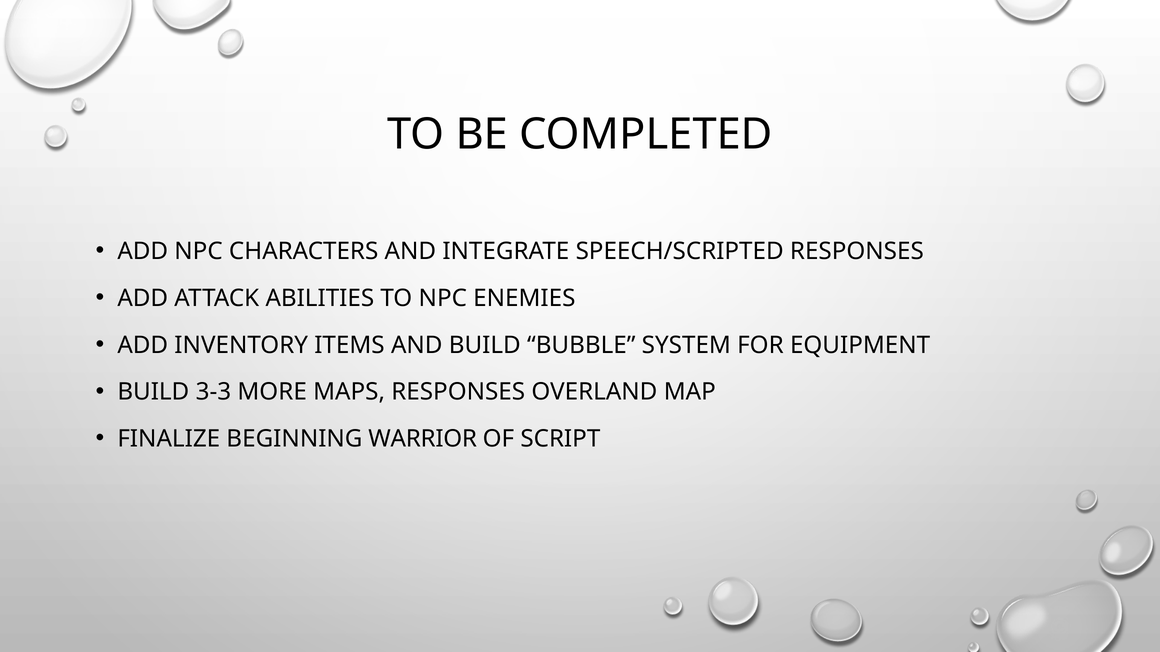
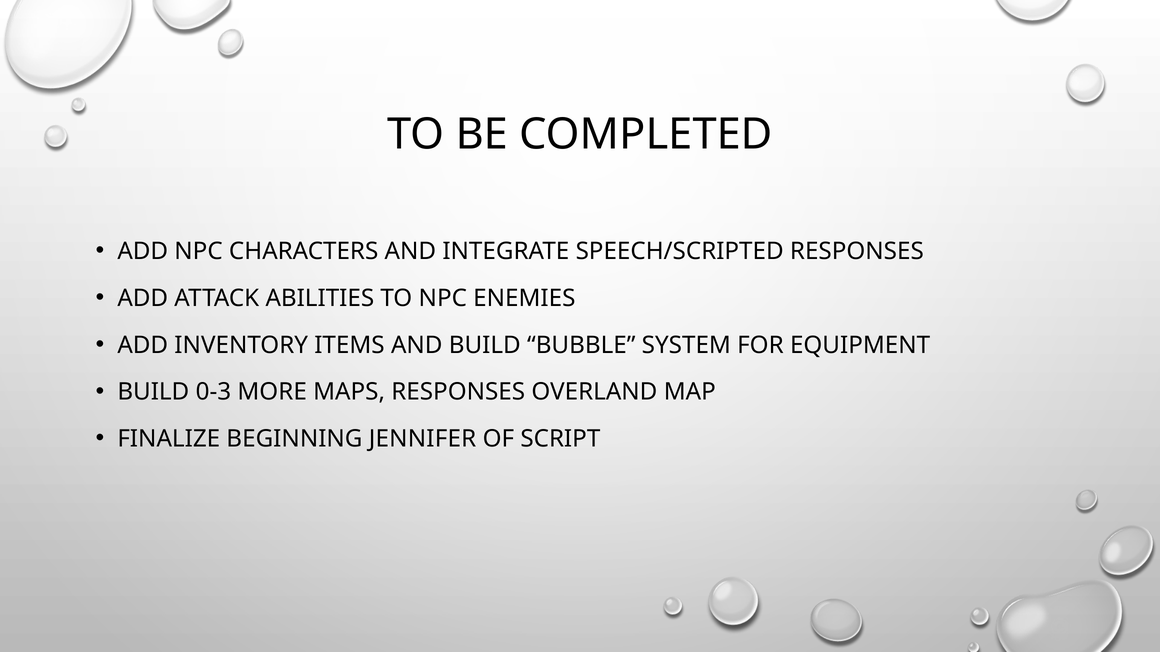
3-3: 3-3 -> 0-3 (213, 392)
WARRIOR: WARRIOR -> JENNIFER (422, 439)
